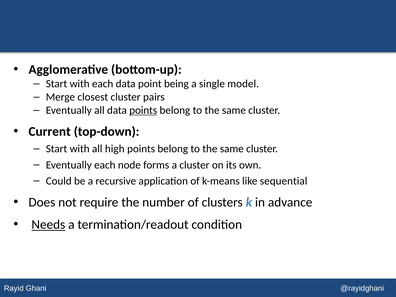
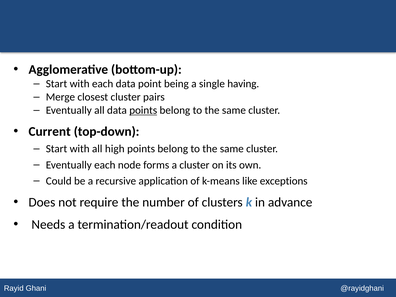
model: model -> having (243, 84)
sequential: sequential -> exceptions (284, 181)
Needs underline: present -> none (48, 225)
